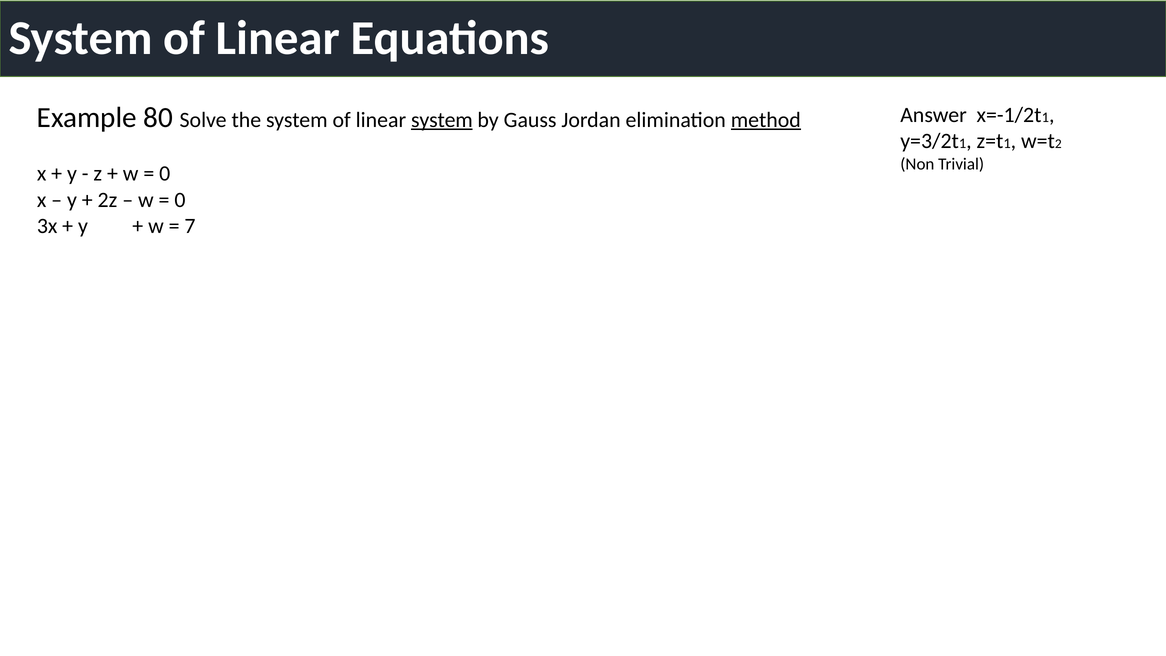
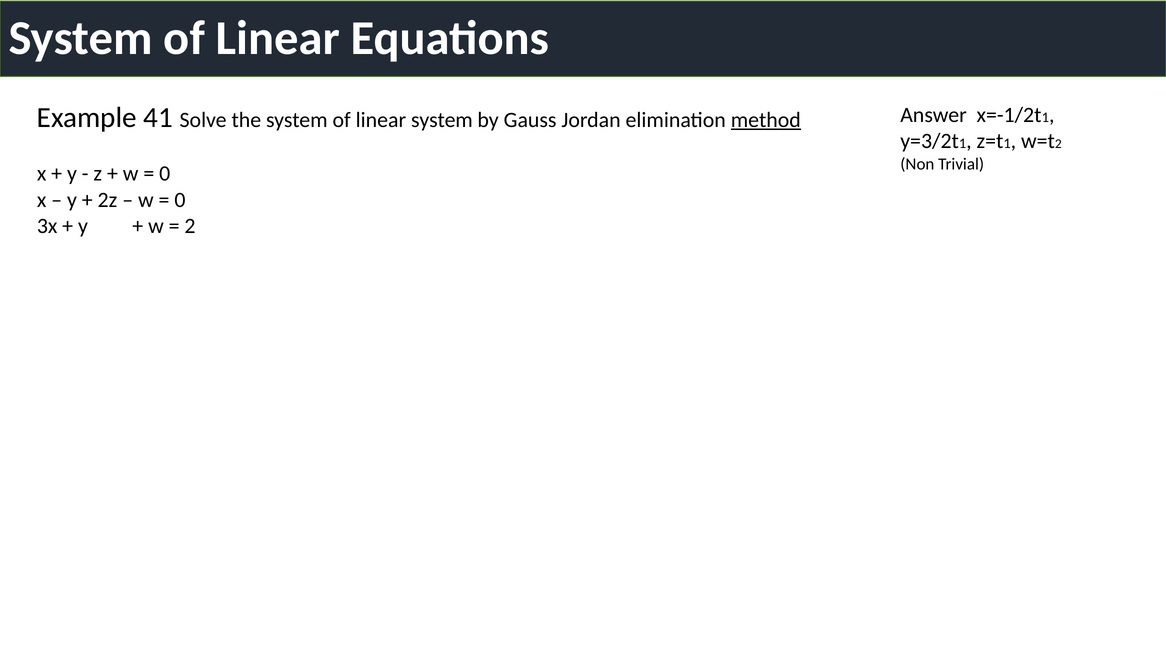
80: 80 -> 41 (158, 117)
system underline: present -> none (442, 120)
7: 7 -> 2 (190, 226)
